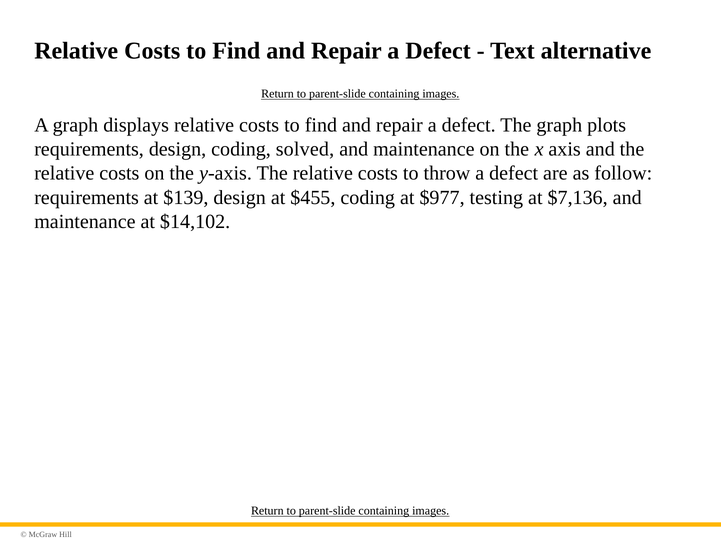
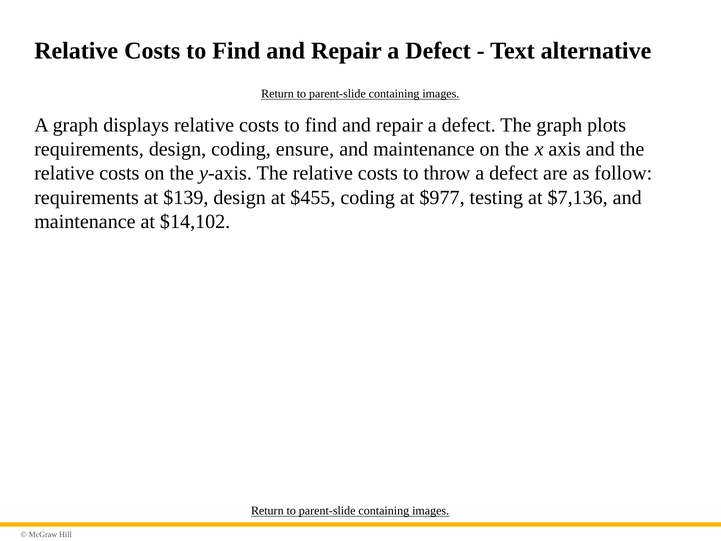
solved: solved -> ensure (305, 149)
